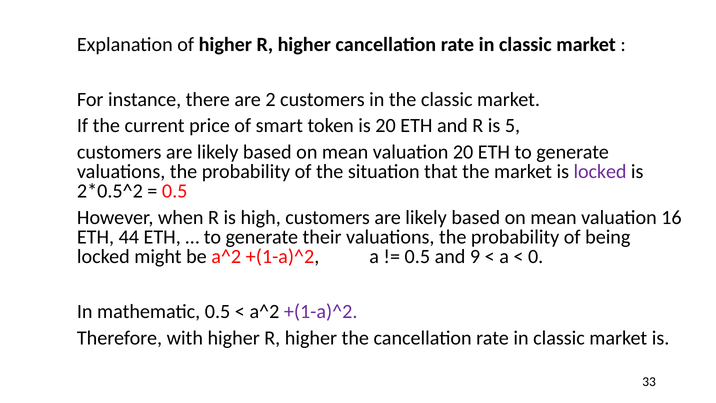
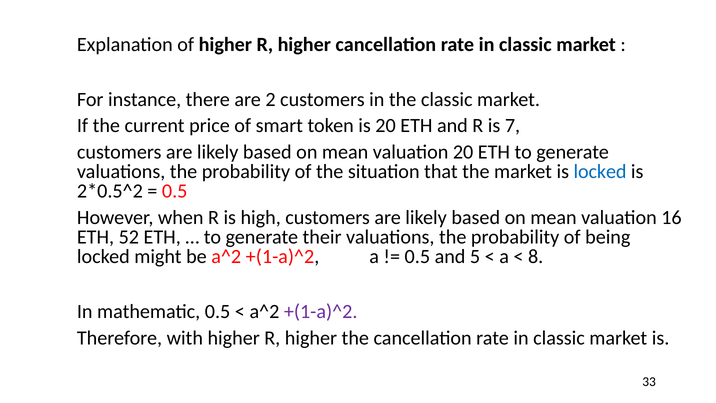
5: 5 -> 7 (513, 126)
locked colour: purple -> blue (600, 172)
44: 44 -> 52 (129, 237)
9: 9 -> 5 (475, 257)
0: 0 -> 8 (536, 257)
